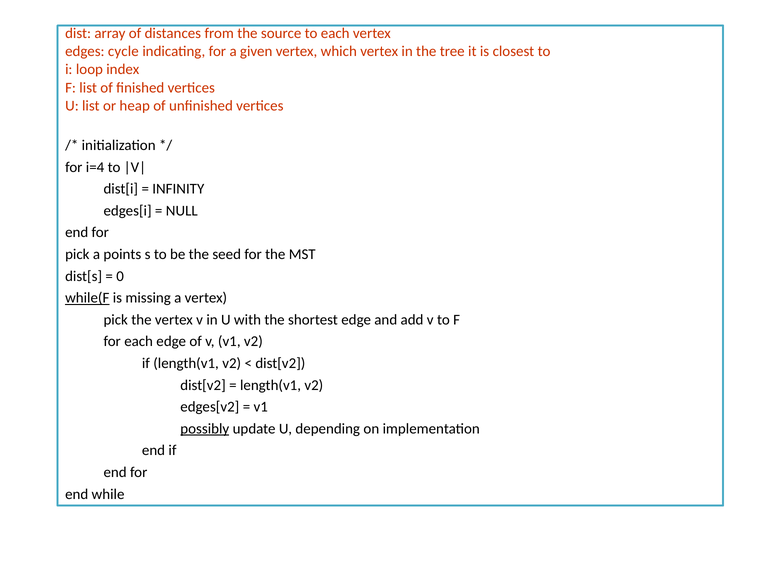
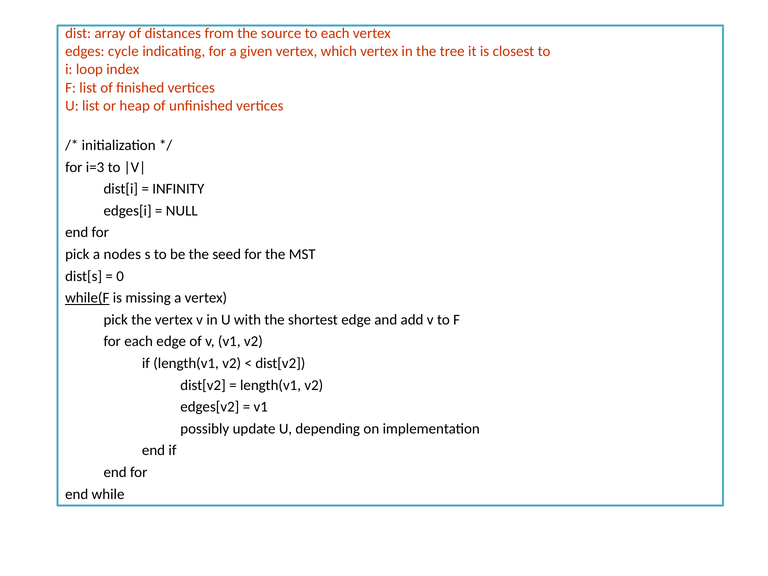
i=4: i=4 -> i=3 (95, 167)
points: points -> nodes (122, 254)
possibly underline: present -> none (205, 429)
